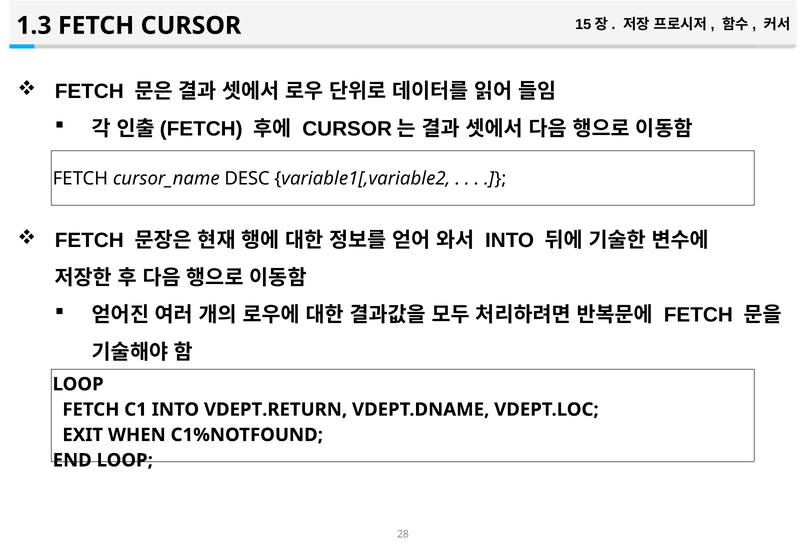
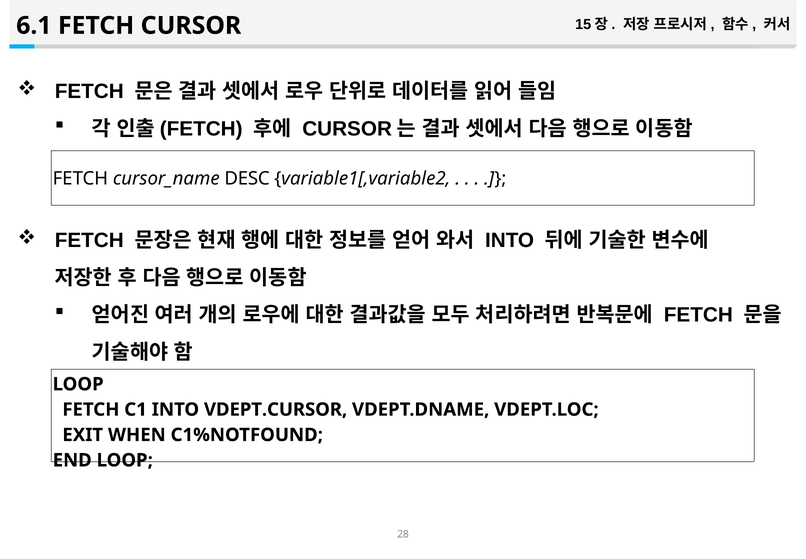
1.3: 1.3 -> 6.1 (34, 26)
VDEPT.RETURN: VDEPT.RETURN -> VDEPT.CURSOR (276, 409)
